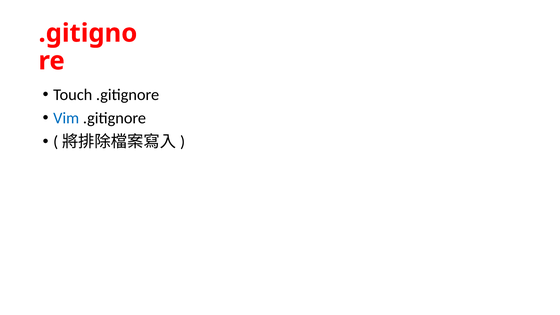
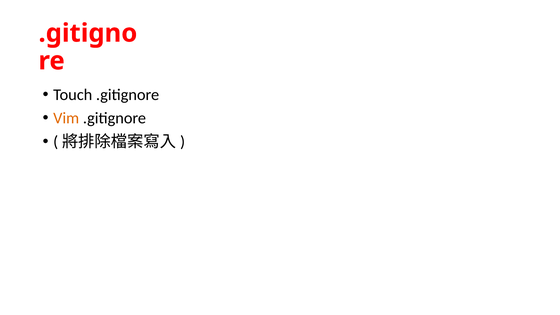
Vim colour: blue -> orange (66, 118)
